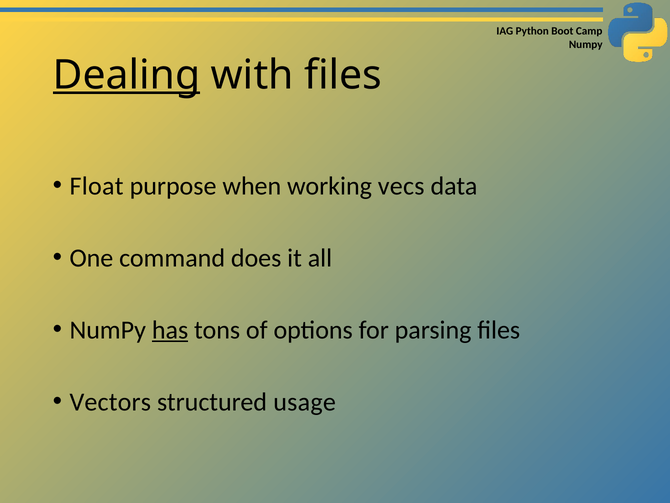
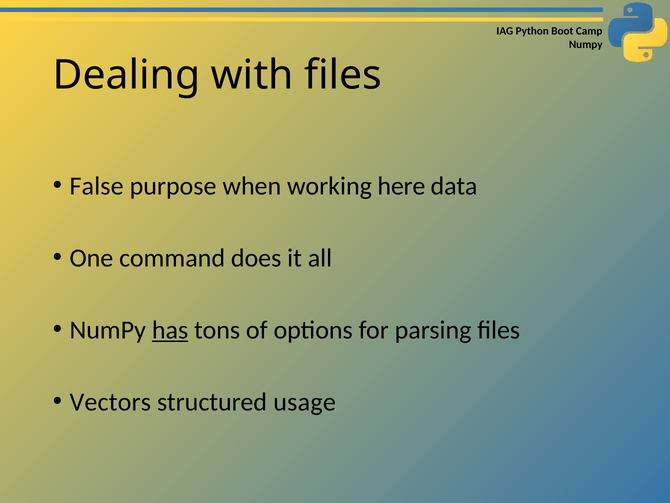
Dealing underline: present -> none (126, 75)
Float: Float -> False (97, 186)
vecs: vecs -> here (401, 186)
